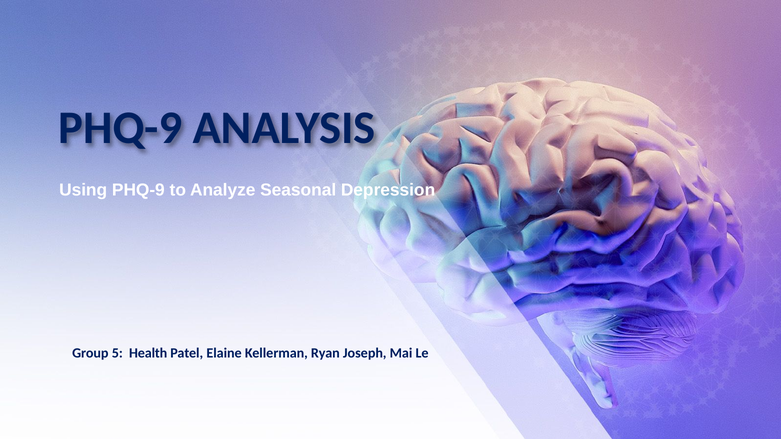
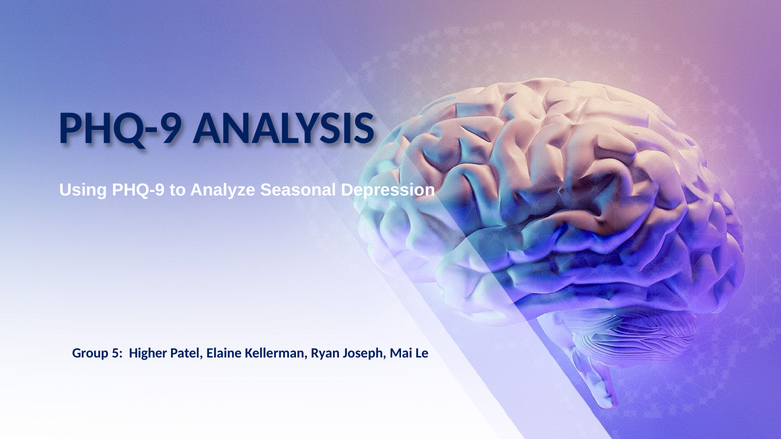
Health: Health -> Higher (148, 353)
